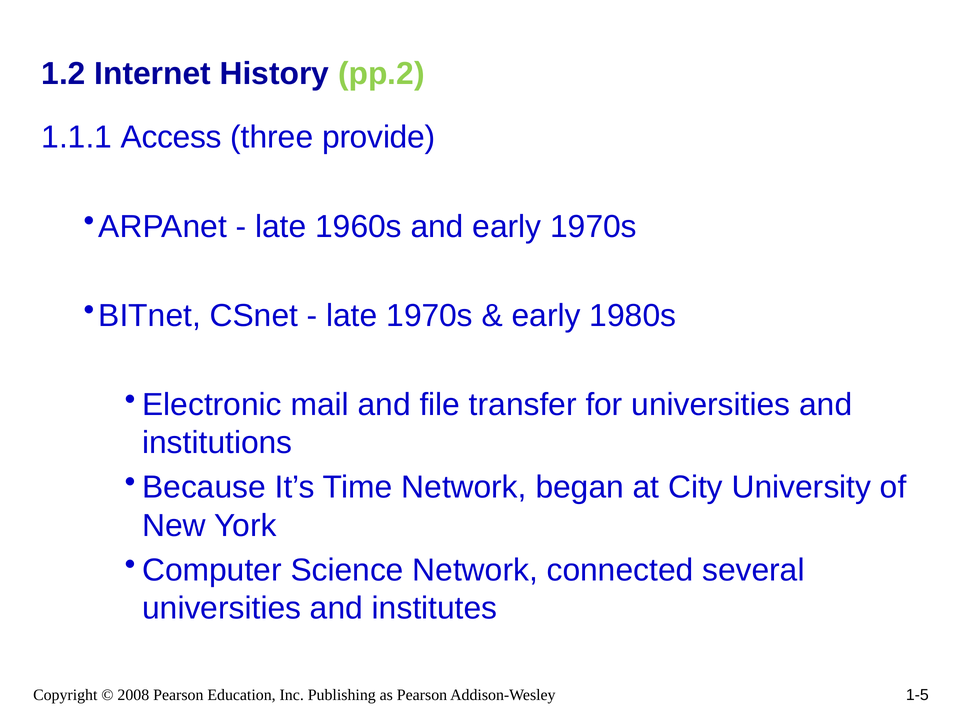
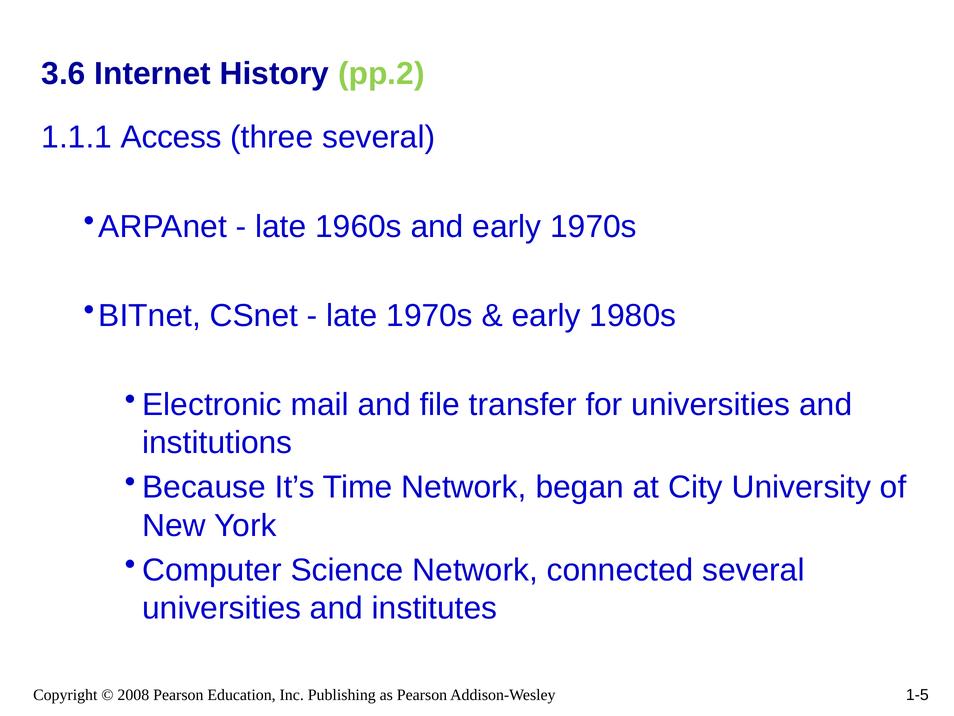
1.2: 1.2 -> 3.6 (63, 74)
three provide: provide -> several (379, 137)
